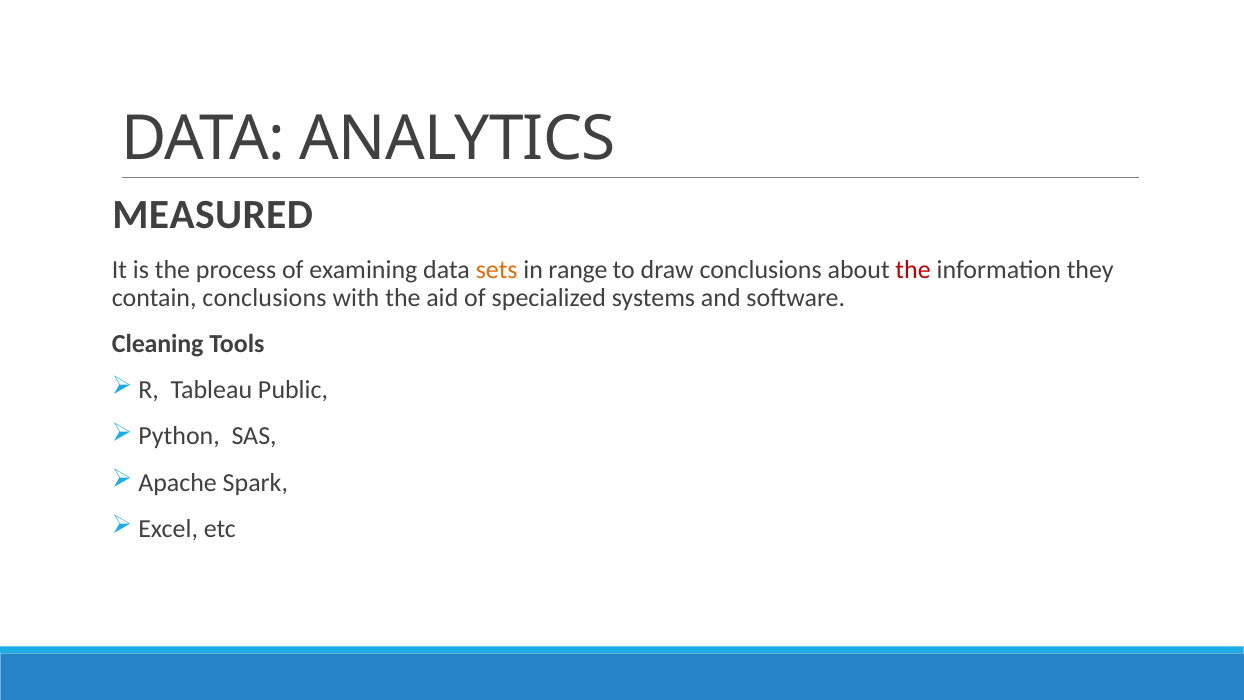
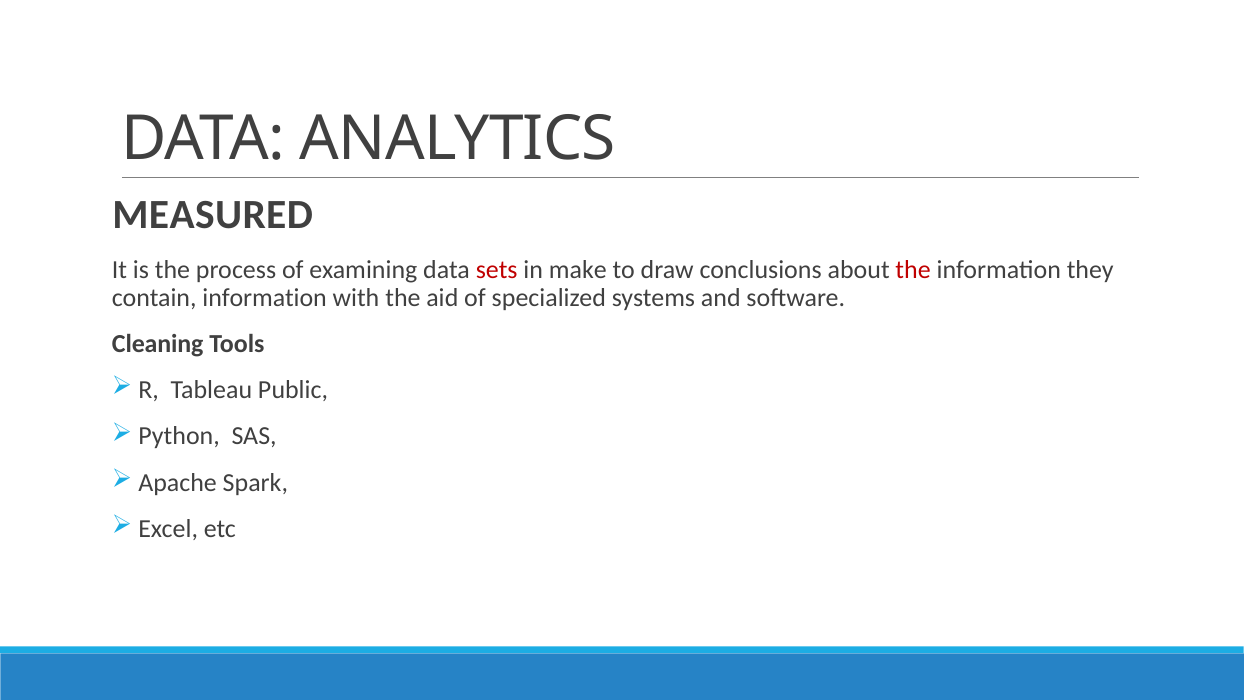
sets colour: orange -> red (497, 270)
range: range -> make (578, 270)
contain conclusions: conclusions -> information (265, 298)
